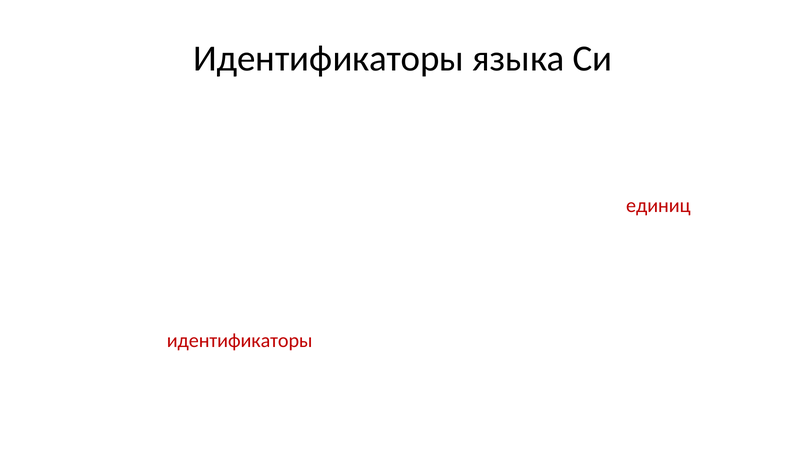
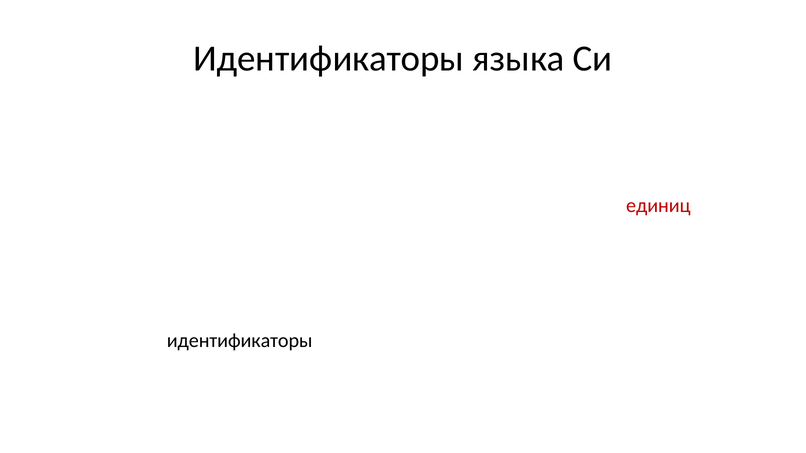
идентификаторы colour: red -> black (240, 341)
